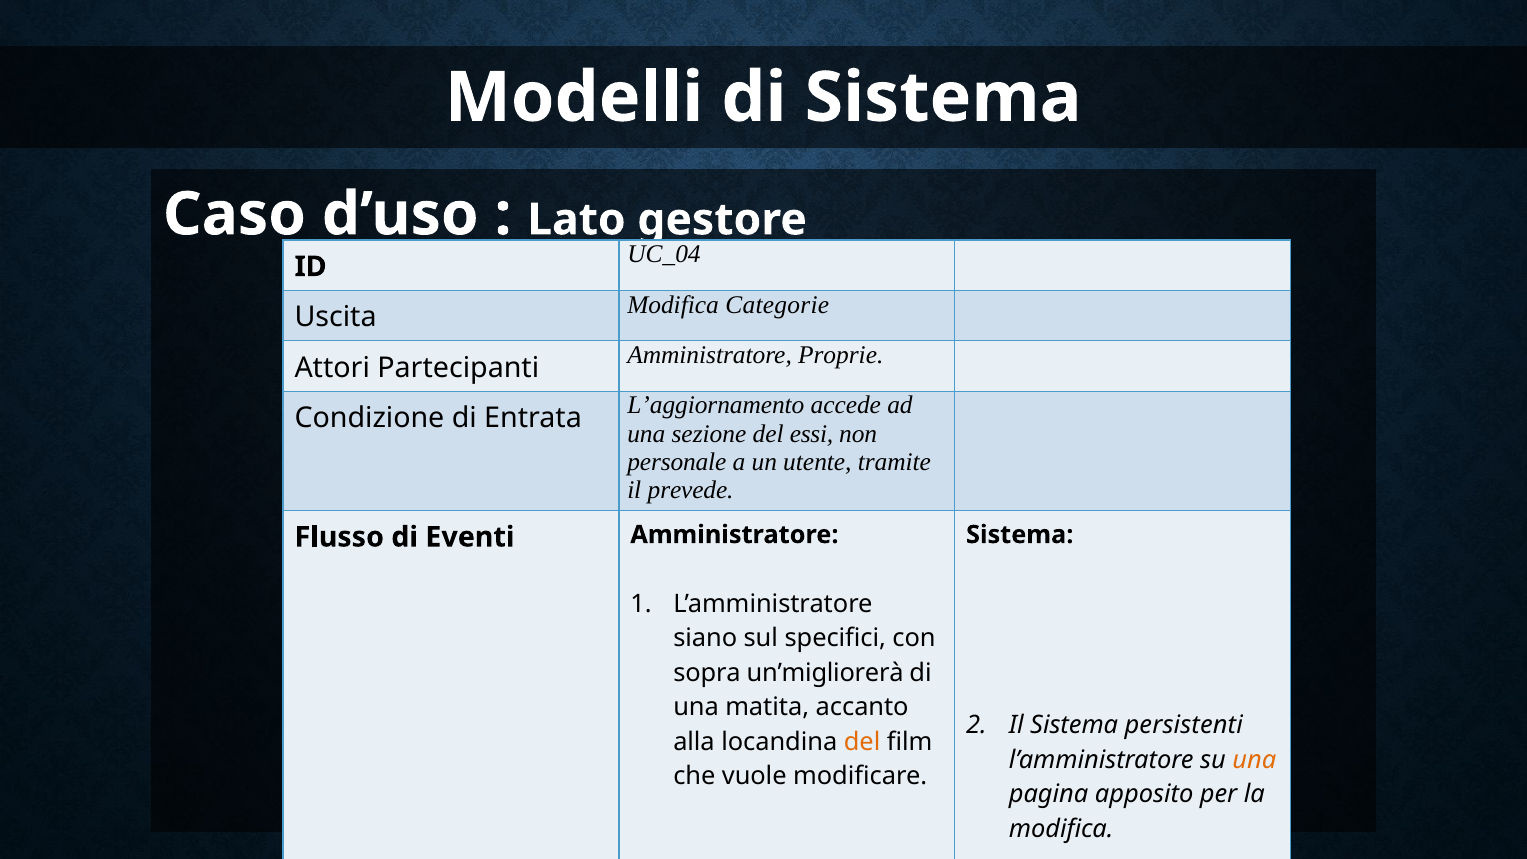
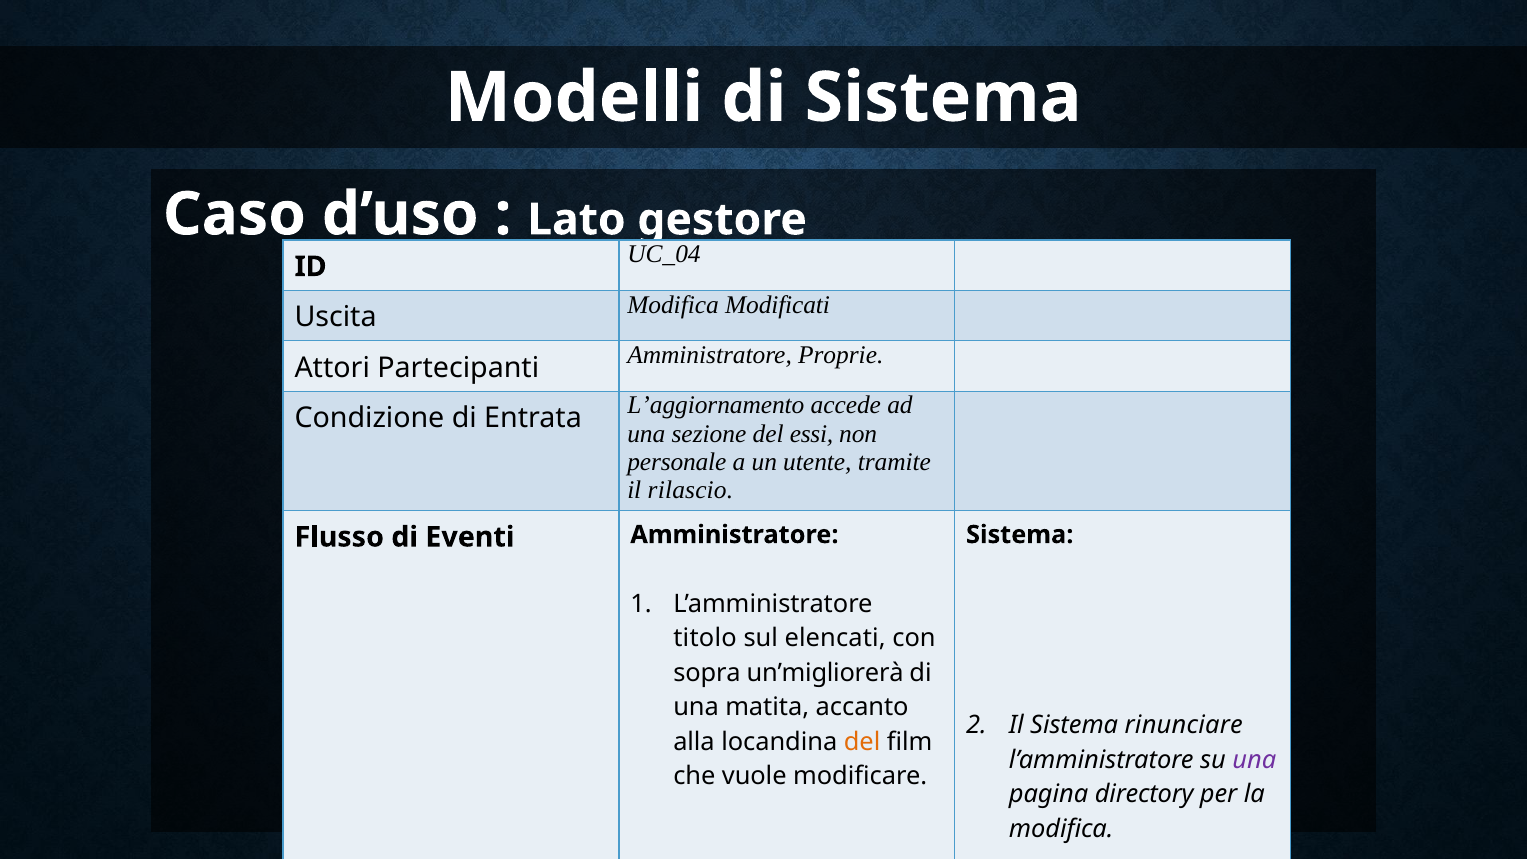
Categorie: Categorie -> Modificati (777, 305)
prevede: prevede -> rilascio (690, 490)
siano: siano -> titolo (705, 638)
specifici: specifici -> elencati (835, 638)
persistenti: persistenti -> rinunciare (1184, 725)
una colour: orange -> purple (1254, 760)
apposito: apposito -> directory (1144, 794)
